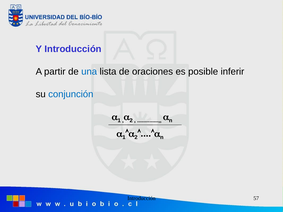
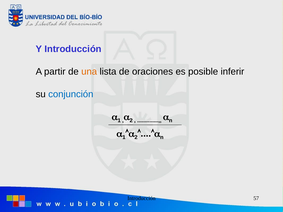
una colour: blue -> orange (89, 72)
